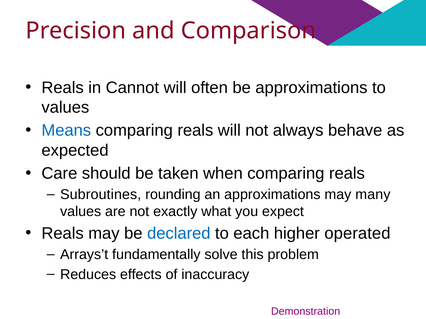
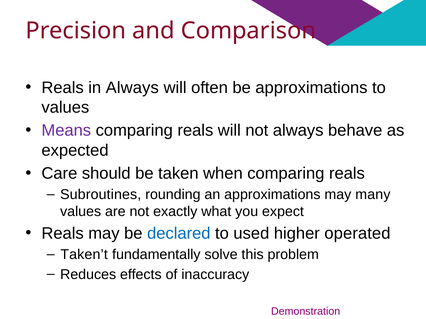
in Cannot: Cannot -> Always (132, 88)
Means colour: blue -> purple (66, 131)
each: each -> used (251, 234)
Arrays’t: Arrays’t -> Taken’t (84, 255)
